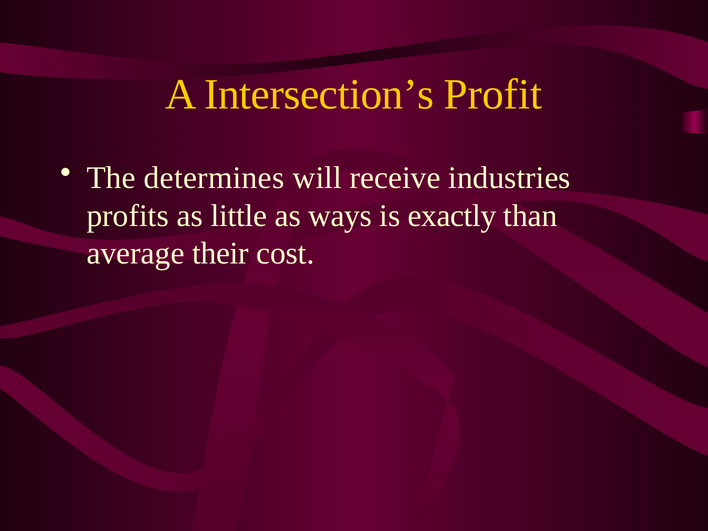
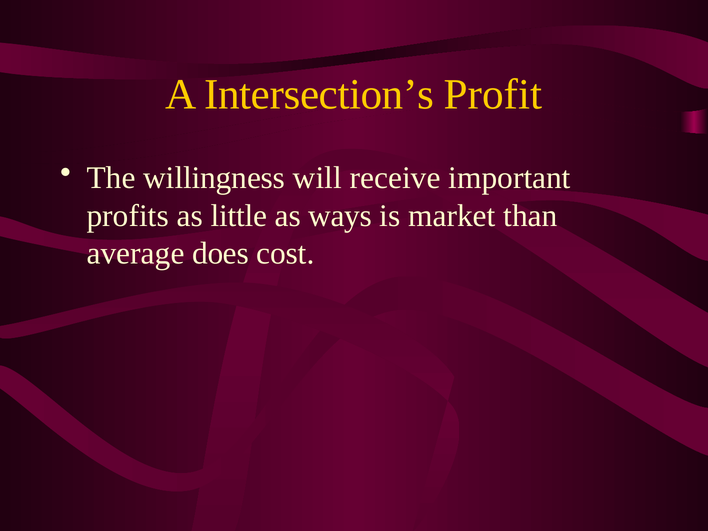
determines: determines -> willingness (214, 178)
industries: industries -> important (510, 178)
exactly: exactly -> market (452, 216)
their: their -> does (220, 254)
